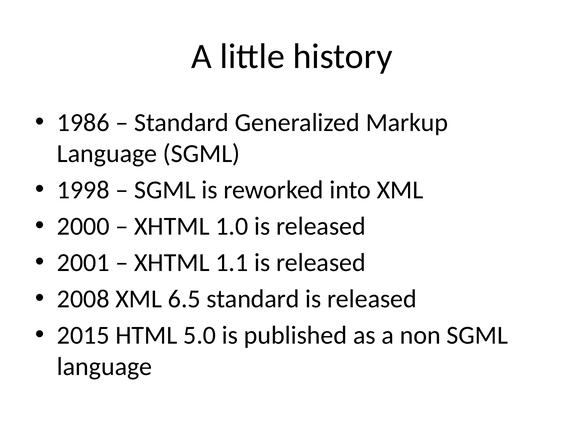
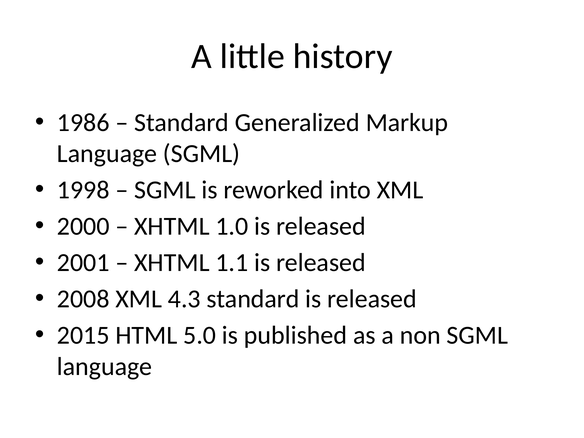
6.5: 6.5 -> 4.3 (184, 299)
